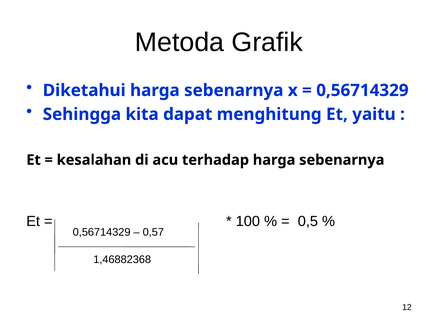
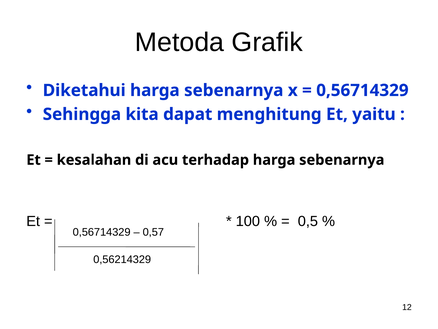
1,46882368: 1,46882368 -> 0,56214329 (122, 259)
